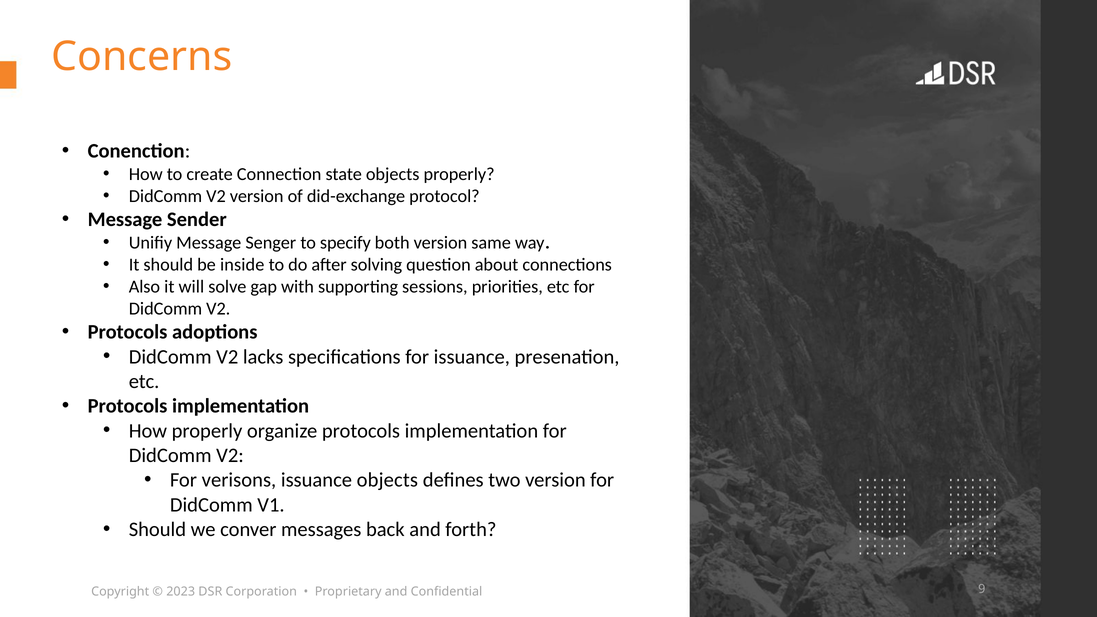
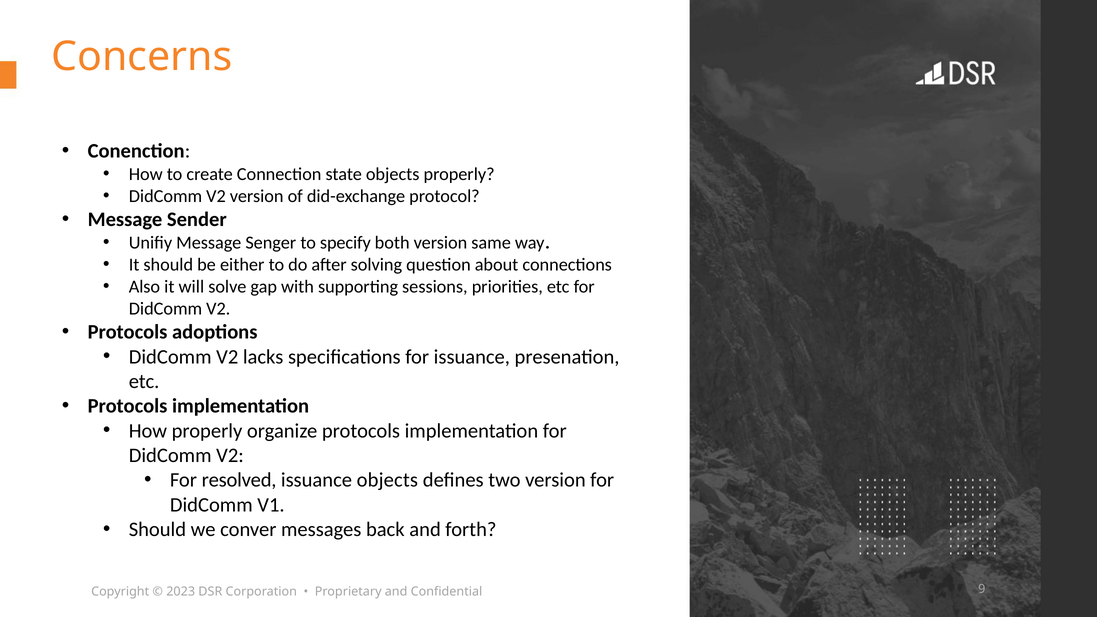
inside: inside -> either (242, 265)
verisons: verisons -> resolved (239, 480)
